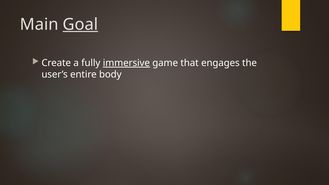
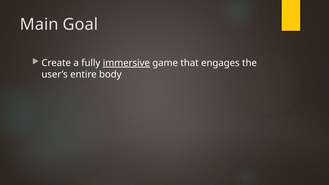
Goal underline: present -> none (80, 24)
